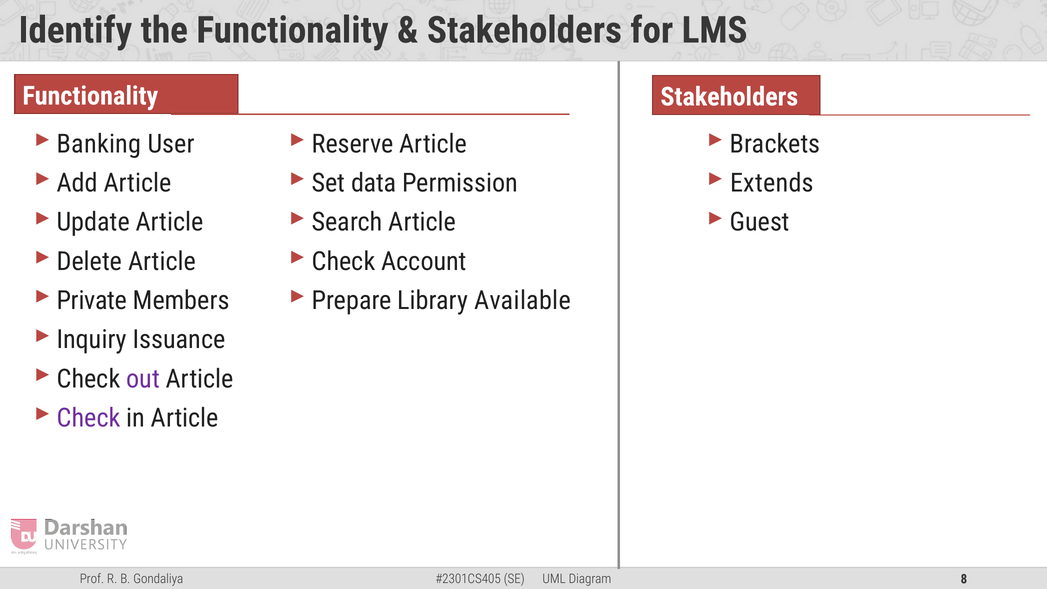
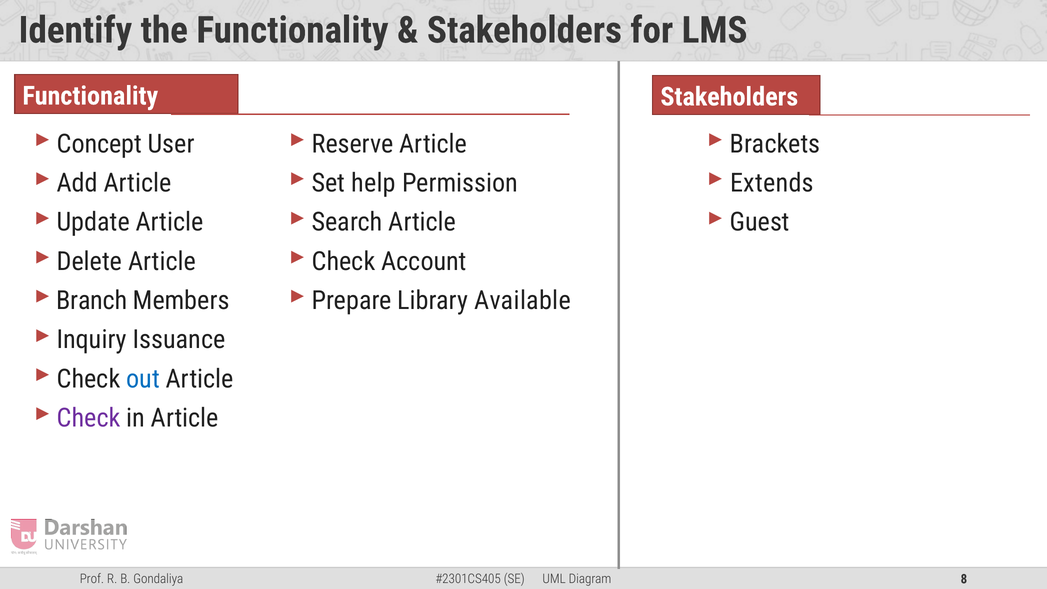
Banking: Banking -> Concept (99, 144)
data: data -> help (373, 183)
Private: Private -> Branch (92, 301)
out colour: purple -> blue (143, 379)
